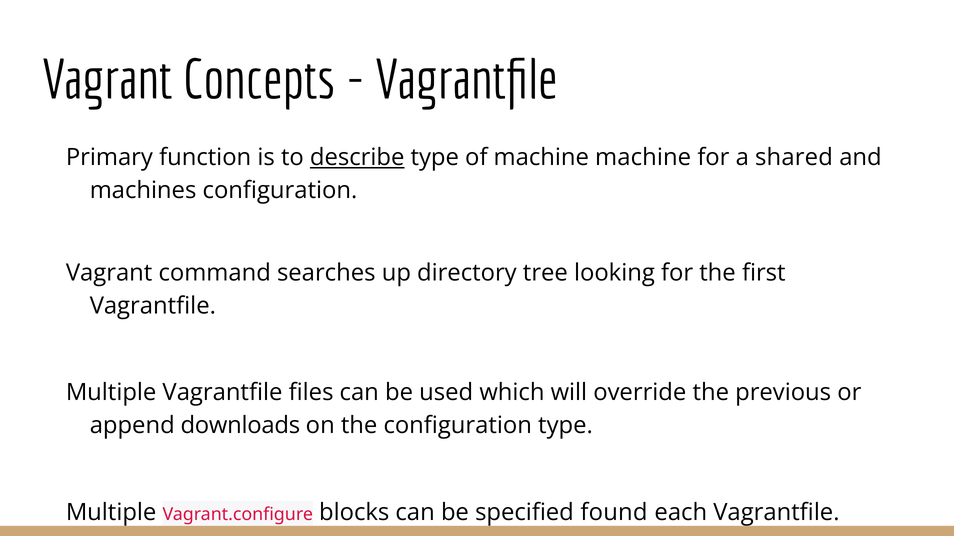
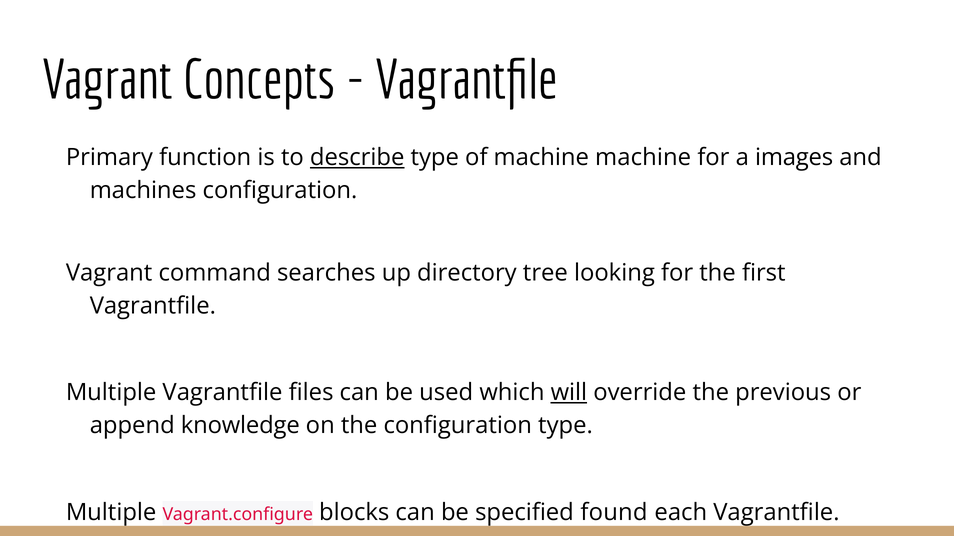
shared: shared -> images (794, 158)
will underline: none -> present (569, 393)
downloads: downloads -> knowledge (240, 426)
